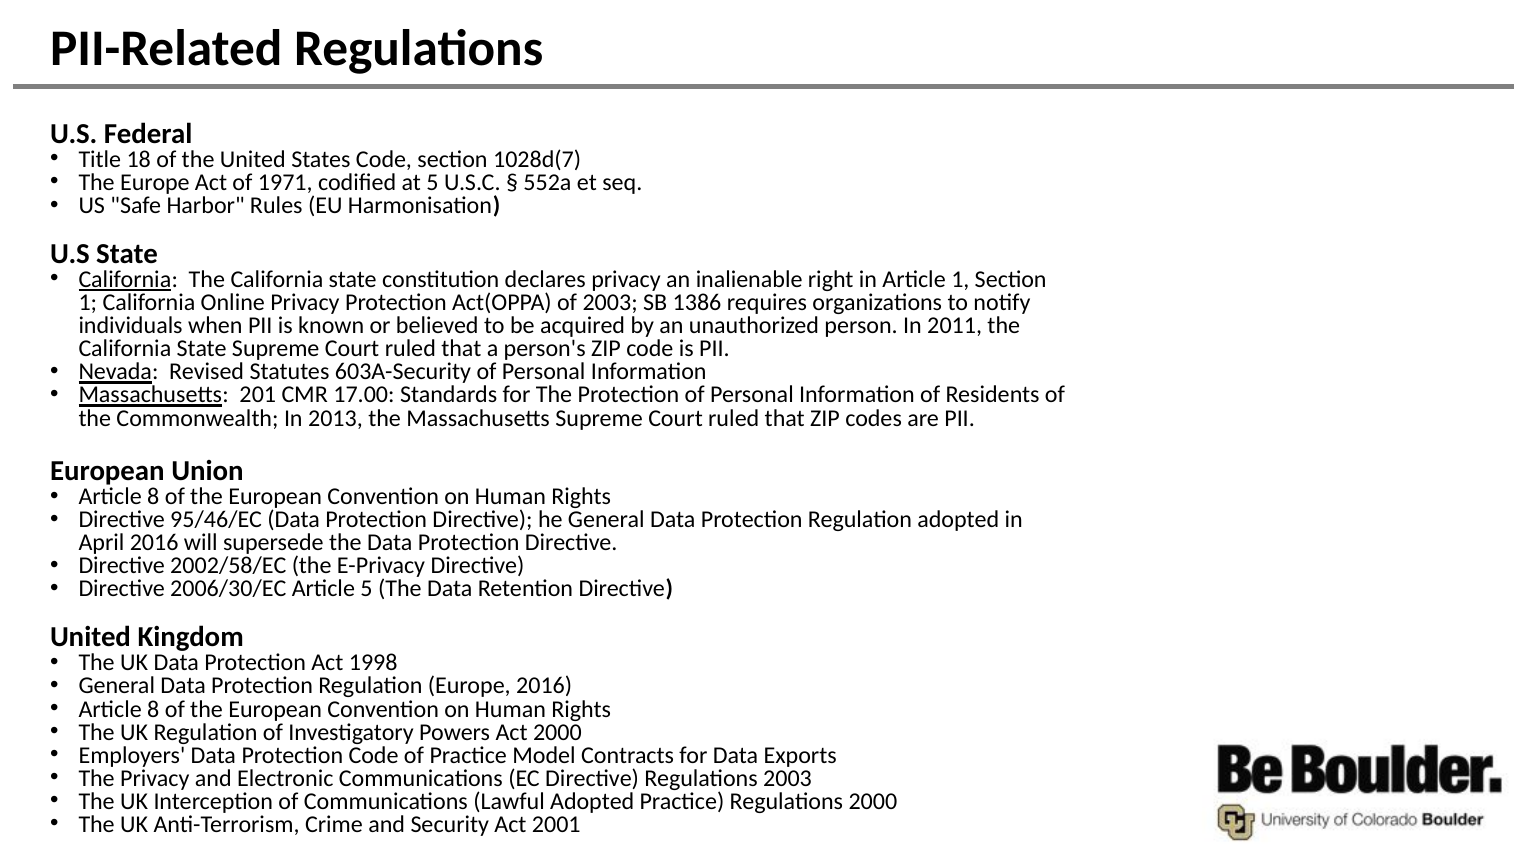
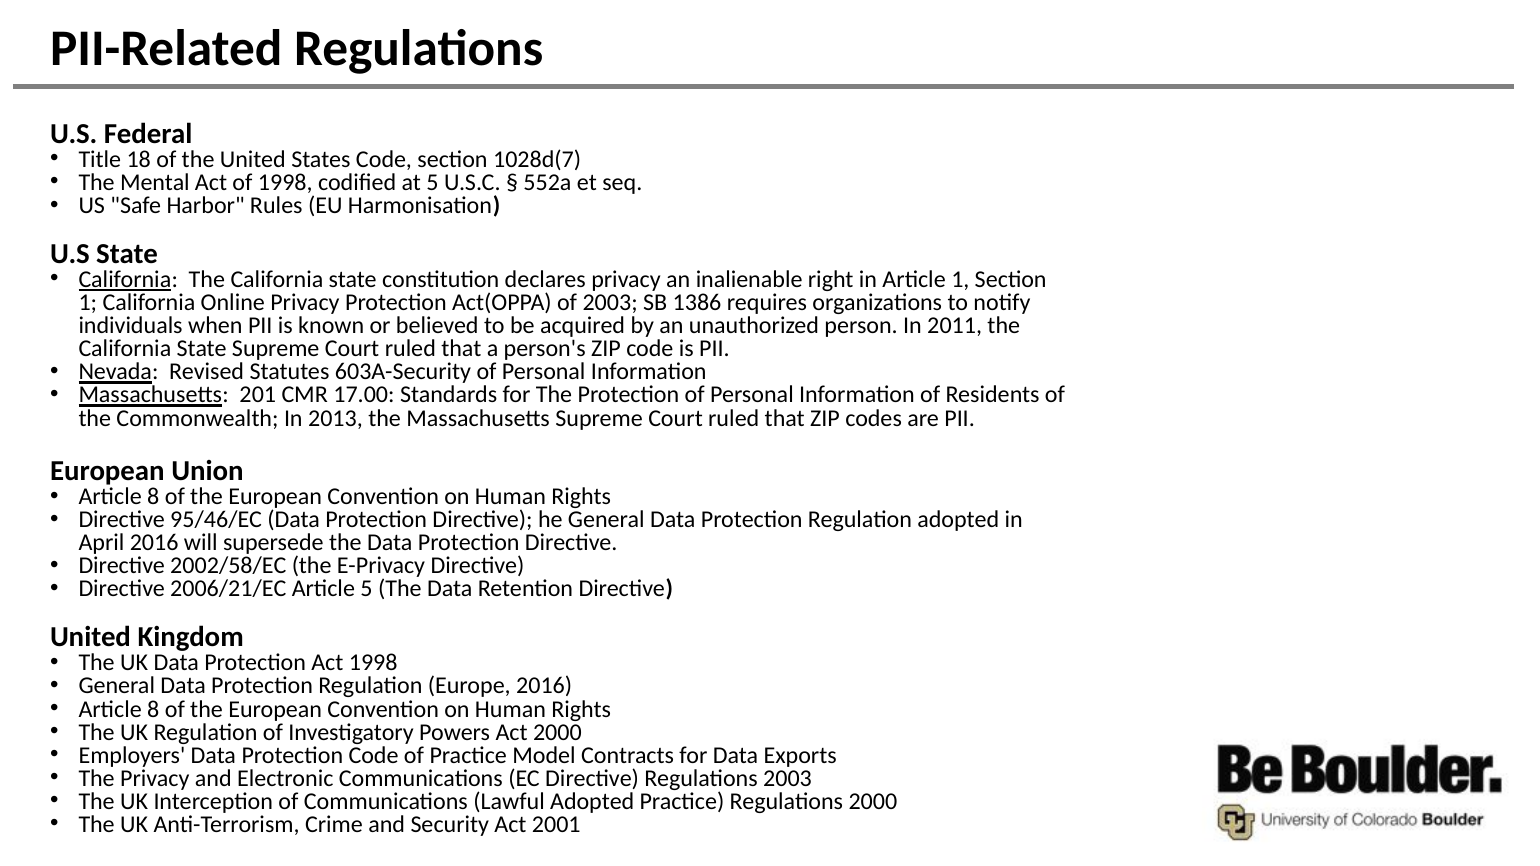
The Europe: Europe -> Mental (155, 183)
of 1971: 1971 -> 1998 (285, 183)
2006/30/EC: 2006/30/EC -> 2006/21/EC (228, 589)
